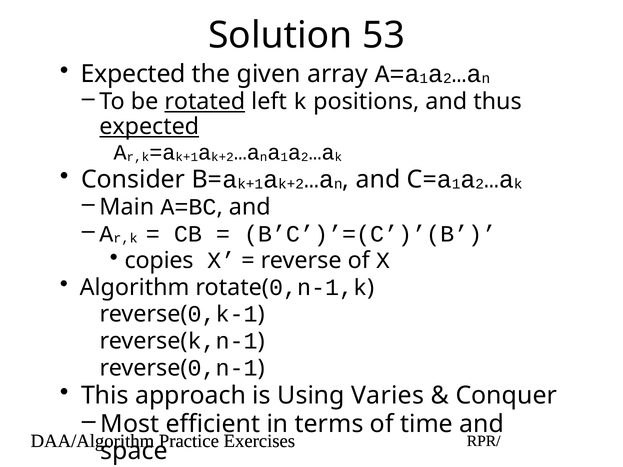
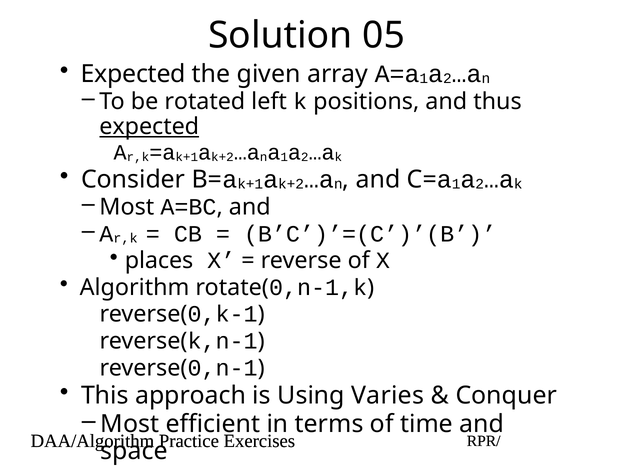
53: 53 -> 05 (384, 36)
rotated underline: present -> none (205, 102)
Main: Main -> Most (127, 207)
copies: copies -> places (159, 261)
